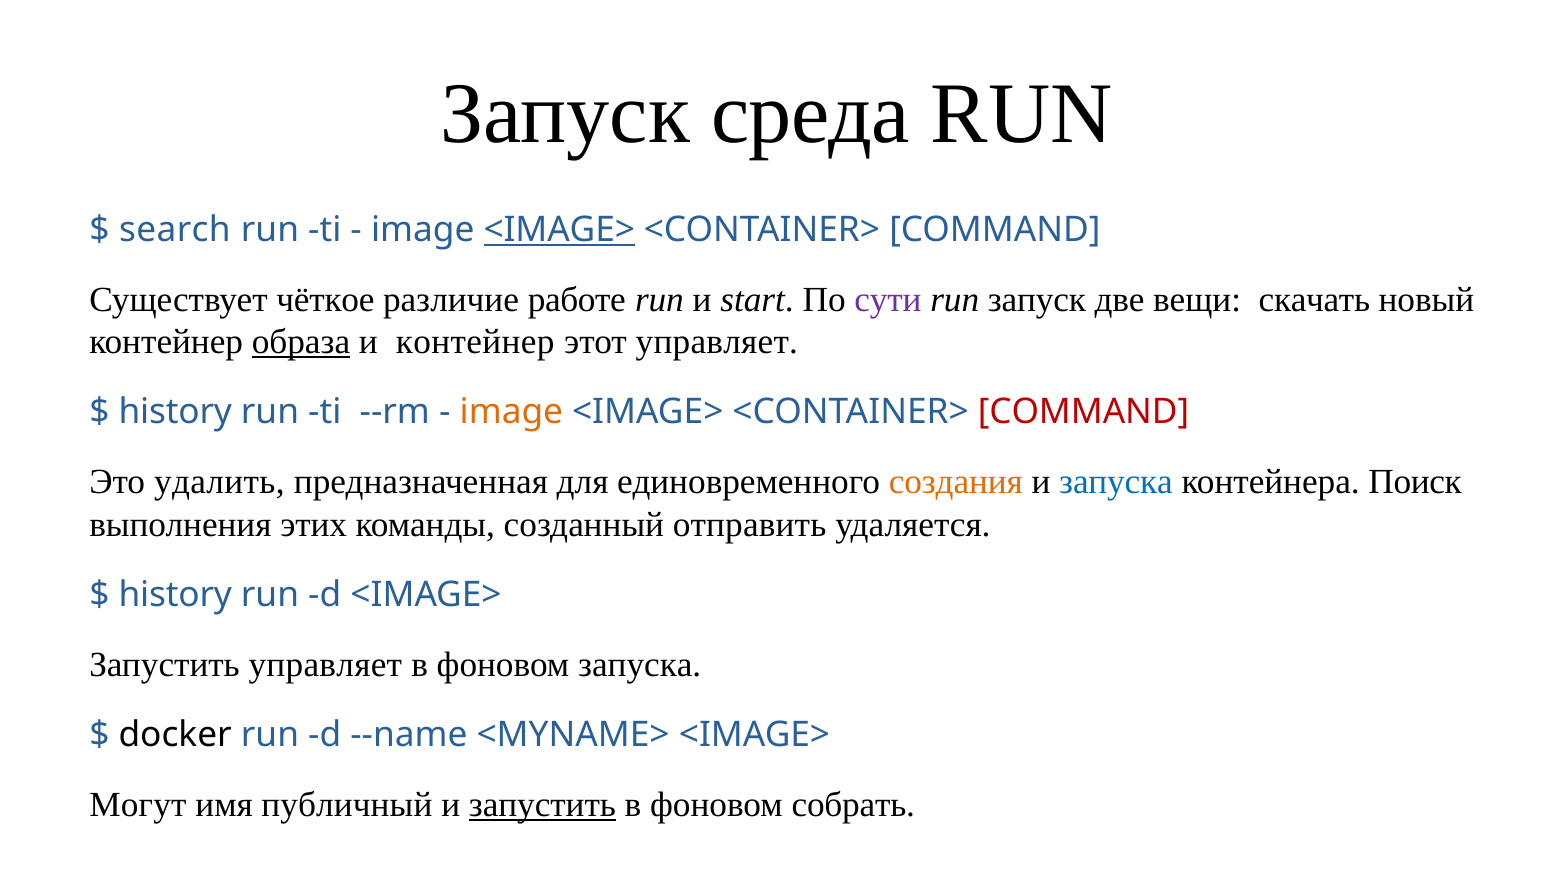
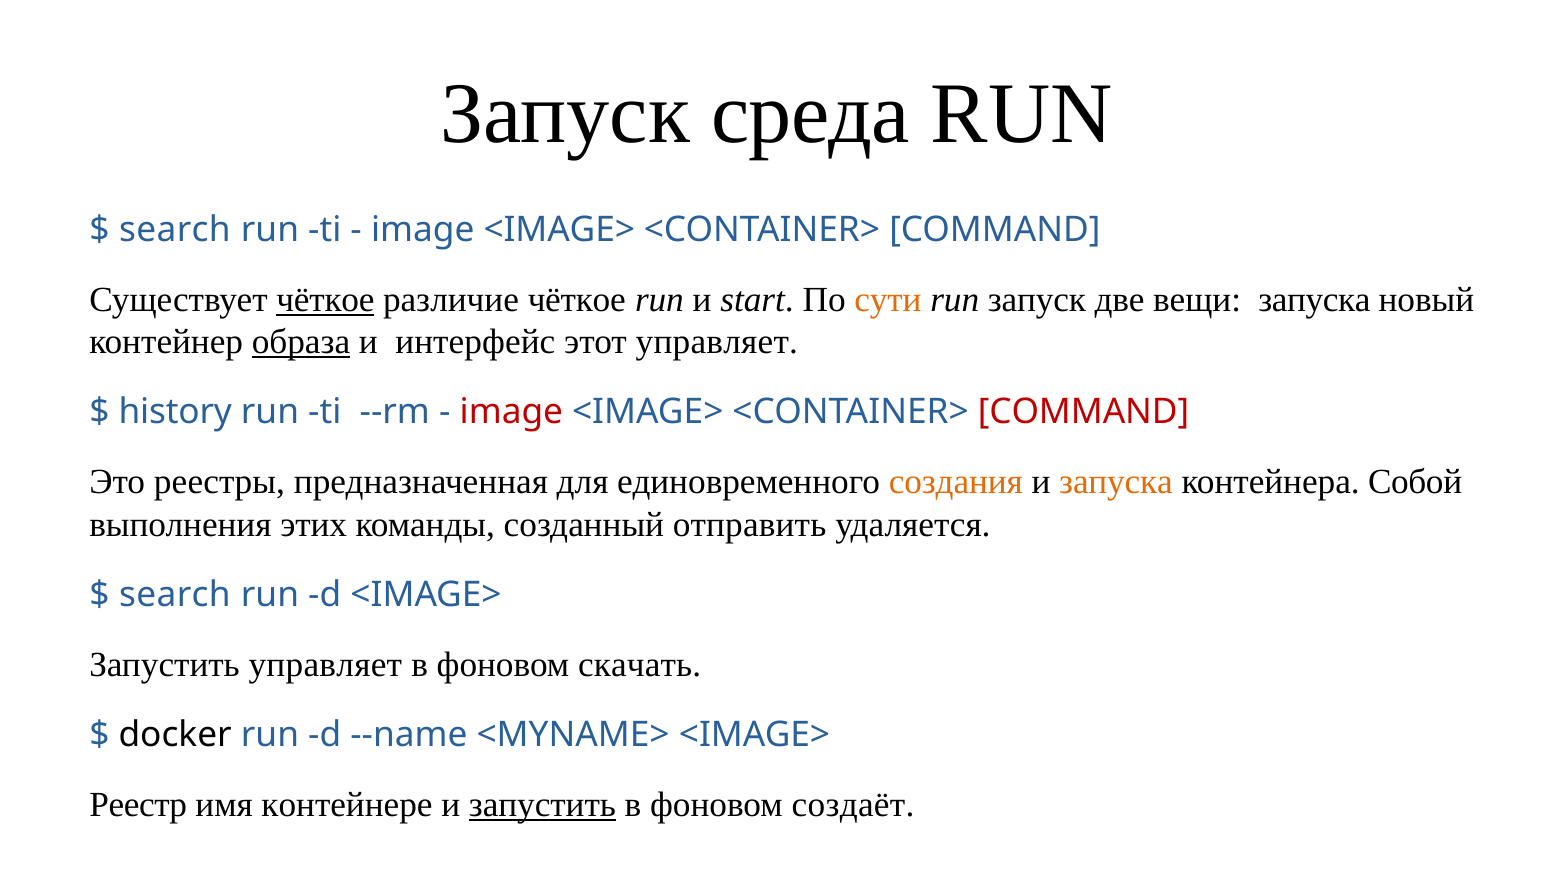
<IMAGE> underline: present -> none (559, 229)
чёткое underline: none -> present (325, 300)
различие работе: работе -> чёткое (577, 300)
сути colour: purple -> orange (888, 300)
вещи скачать: скачать -> запуска (1314, 300)
и контейнер: контейнер -> интерфейс (475, 342)
image colour: orange -> red (511, 412)
удалить: удалить -> реестры (219, 482)
запуска colour: blue -> orange (1116, 482)
Поиск: Поиск -> Собой (1415, 482)
history: history -> search (175, 594)
фоновом запуска: запуска -> скачать (640, 664)
Могут: Могут -> Рееcтр (138, 805)
публичный: публичный -> контейнере (347, 805)
собрать: собрать -> создаёт (853, 805)
